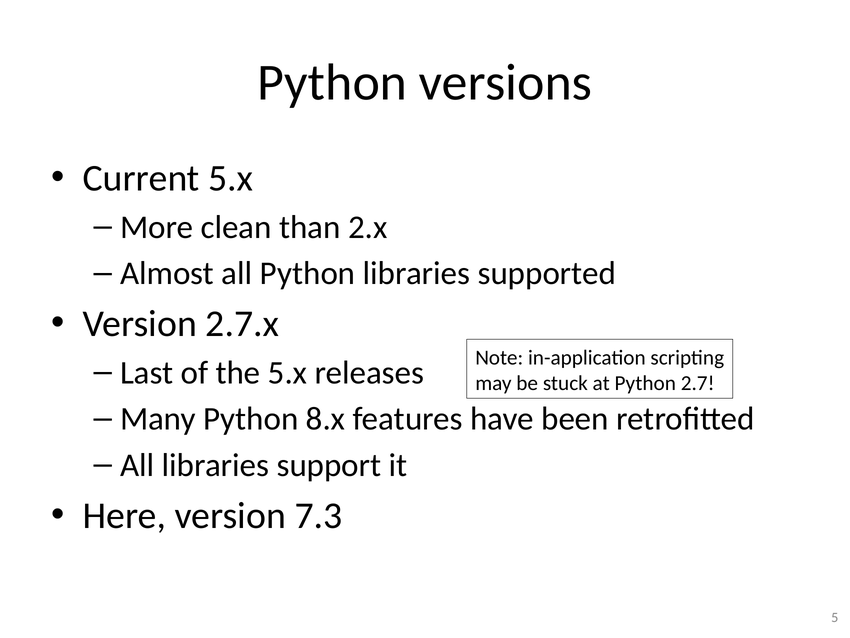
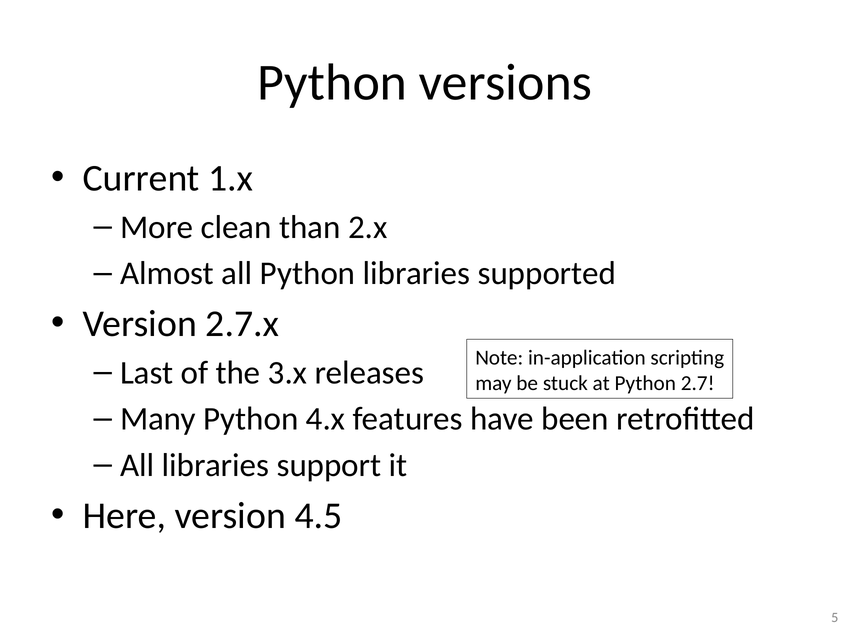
Current 5.x: 5.x -> 1.x (231, 178)
the 5.x: 5.x -> 3.x (288, 372)
8.x: 8.x -> 4.x (326, 419)
7.3: 7.3 -> 4.5 (318, 515)
